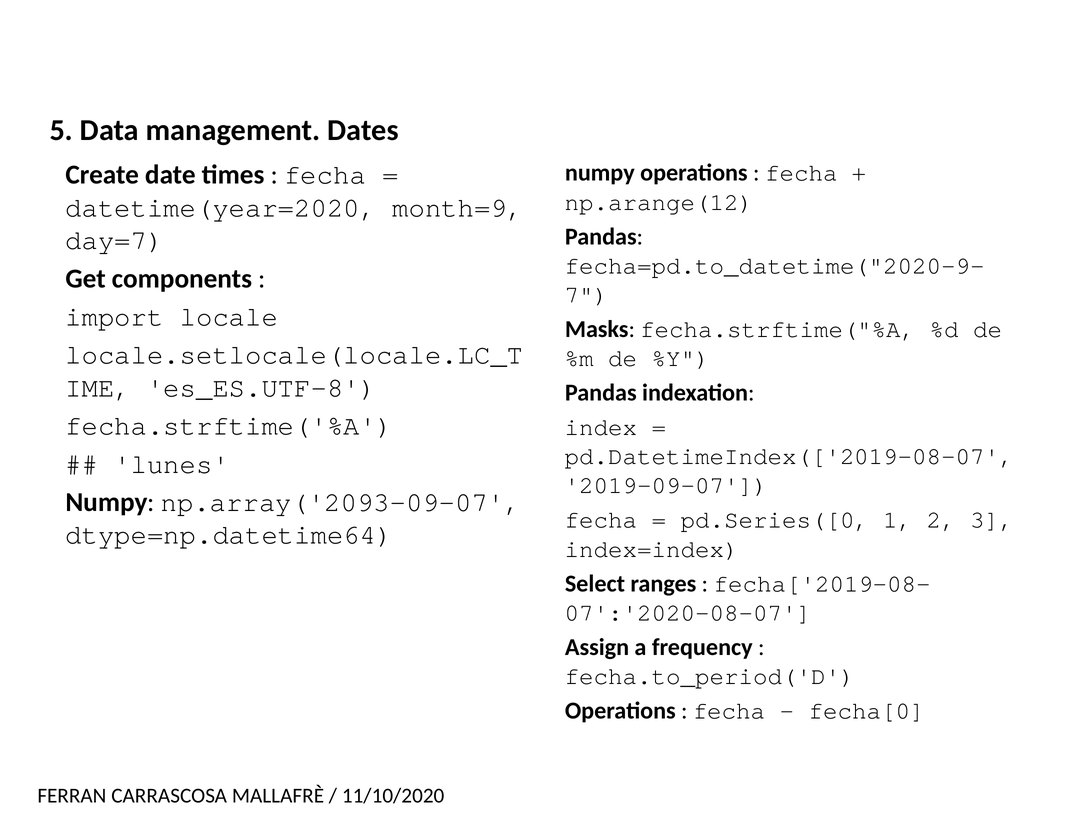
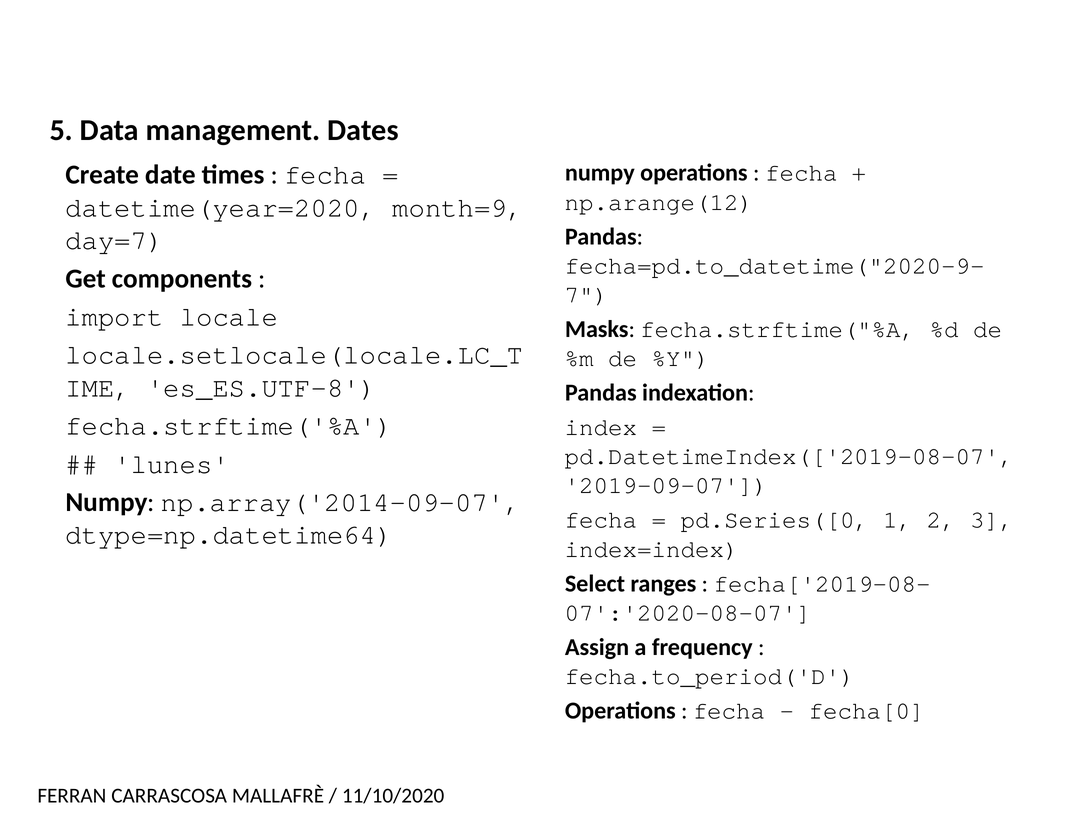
np.array('2093-09-07: np.array('2093-09-07 -> np.array('2014-09-07 (341, 502)
